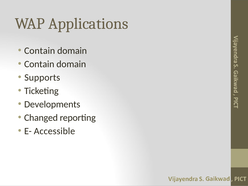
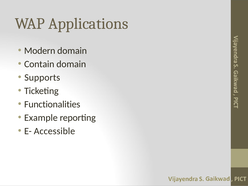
Contain: Contain -> Modern (40, 51)
Developments: Developments -> Functionalities (52, 104)
Changed: Changed -> Example (41, 118)
